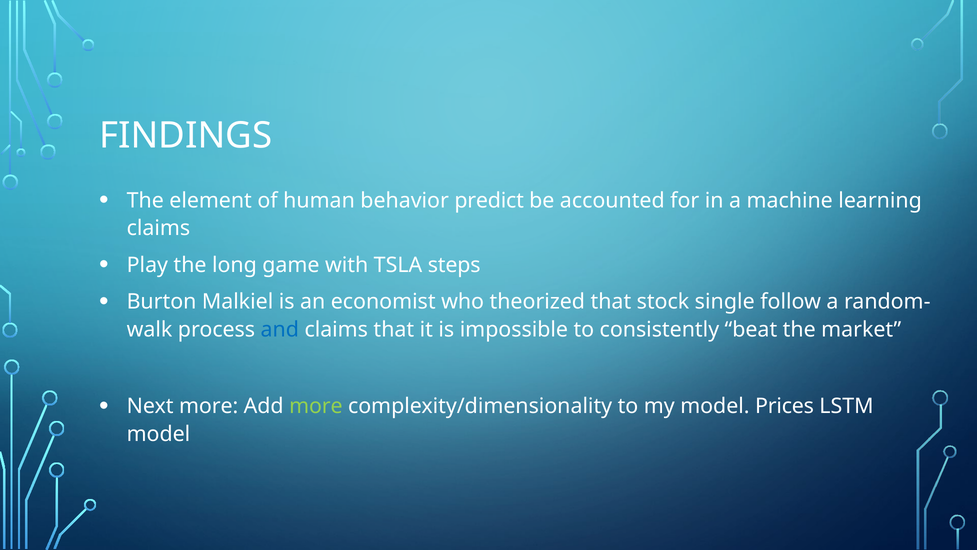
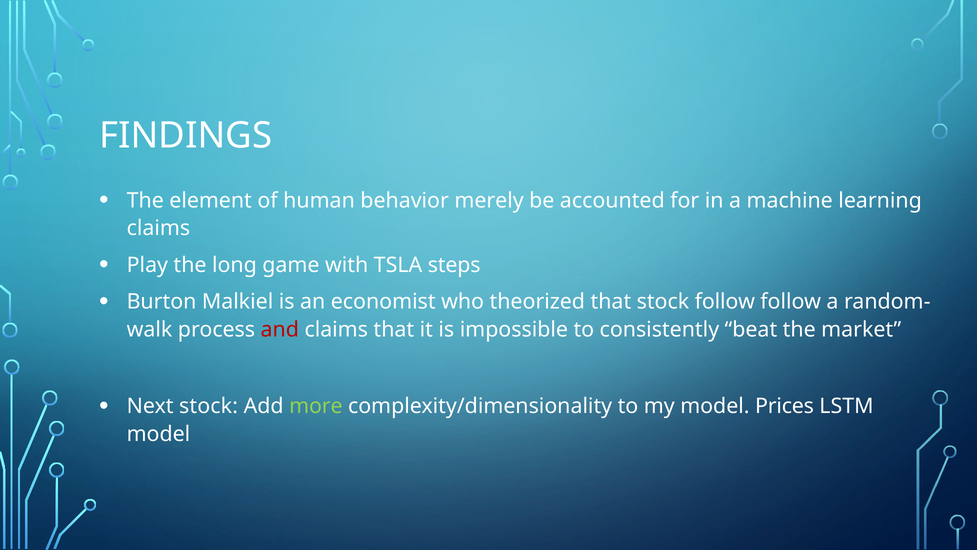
predict: predict -> merely (489, 200)
stock single: single -> follow (725, 302)
and colour: blue -> red (280, 329)
Next more: more -> stock (209, 406)
